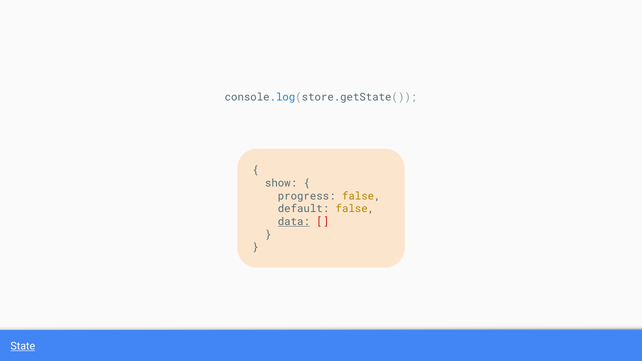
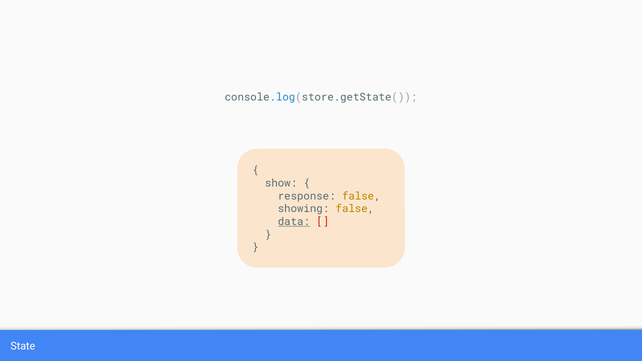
progress: progress -> response (307, 196)
default: default -> showing (303, 209)
State underline: present -> none (23, 346)
